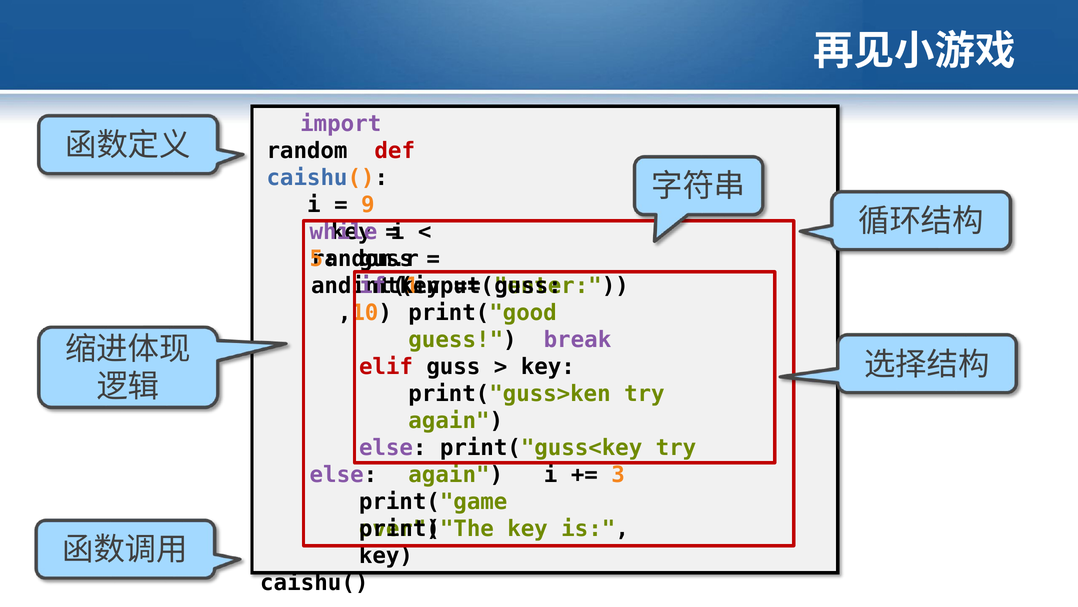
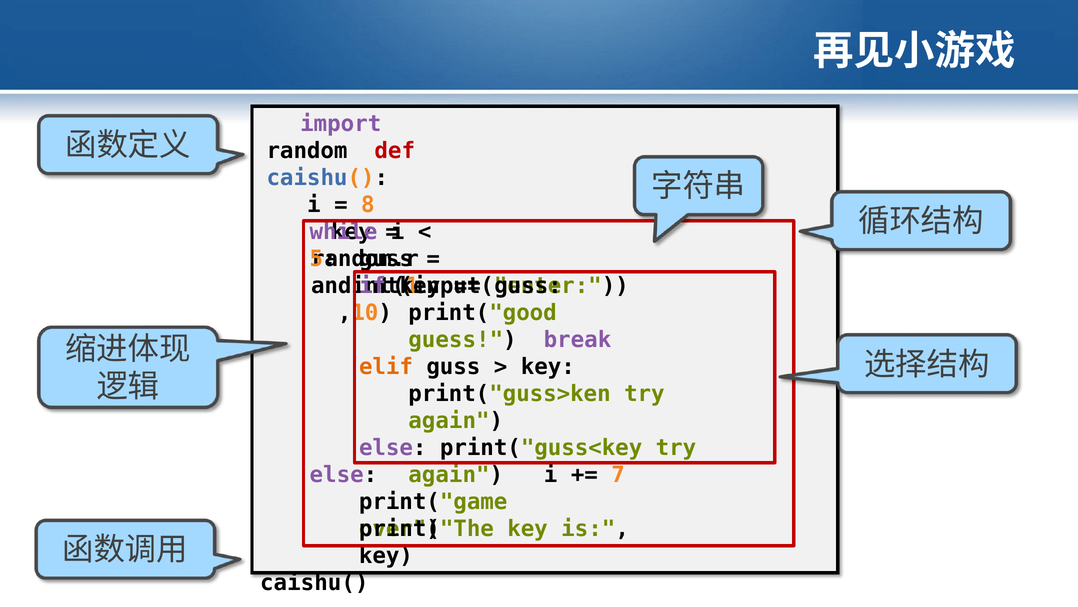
9: 9 -> 8 (368, 205)
elif colour: red -> orange (386, 366)
3: 3 -> 7 (618, 474)
